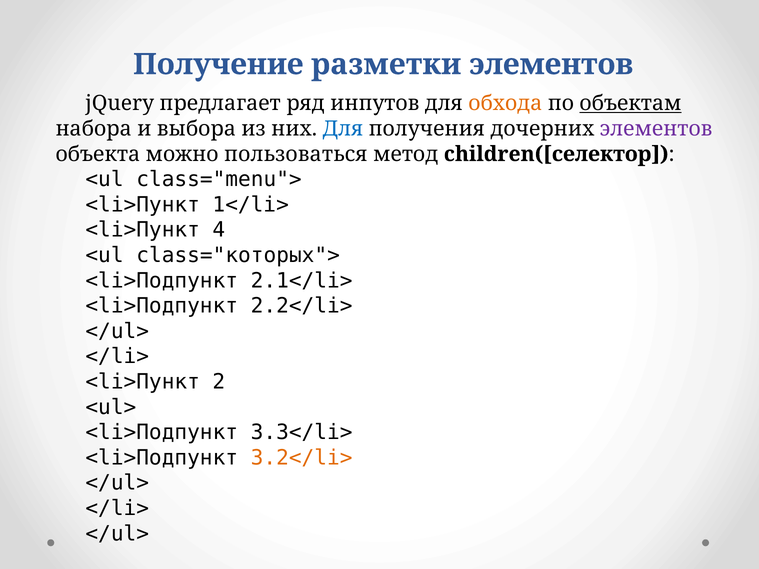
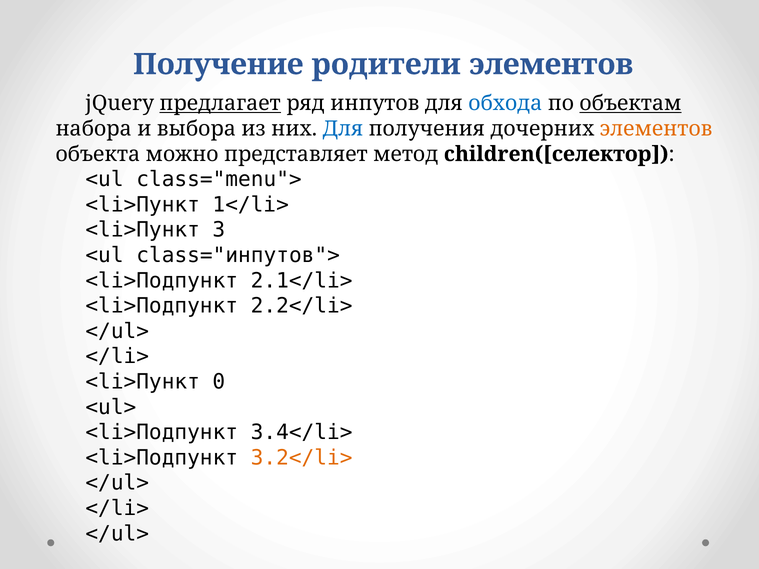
разметки: разметки -> родители (386, 64)
предлагает underline: none -> present (220, 104)
обхода colour: orange -> blue (505, 104)
элементов colour: purple -> orange (656, 129)
пользоваться: пользоваться -> представляет (296, 154)
4: 4 -> 3 (219, 230)
class="которых">: class="которых"> -> class="инпутов"> (238, 255)
2: 2 -> 0 (219, 382)
3.3</li>: 3.3</li> -> 3.4</li> (302, 433)
